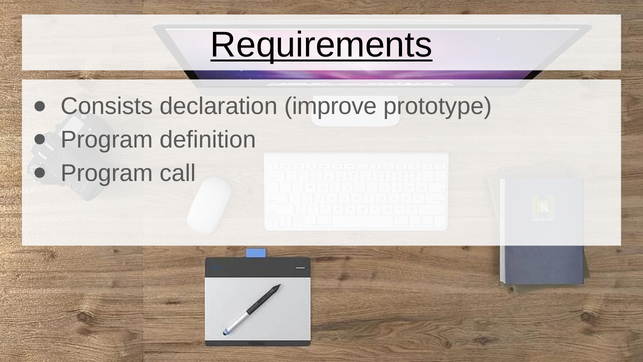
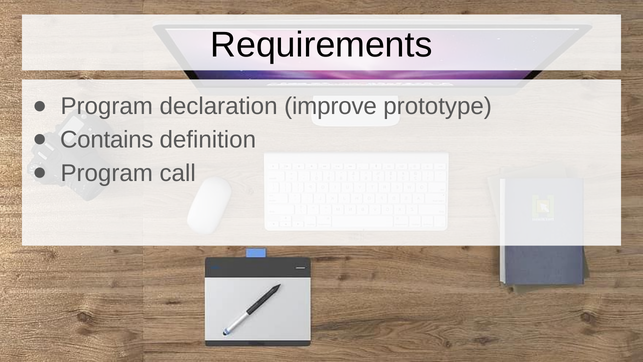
Requirements underline: present -> none (321, 45)
Consists: Consists -> Program (107, 106)
Program: Program -> Contains (107, 140)
